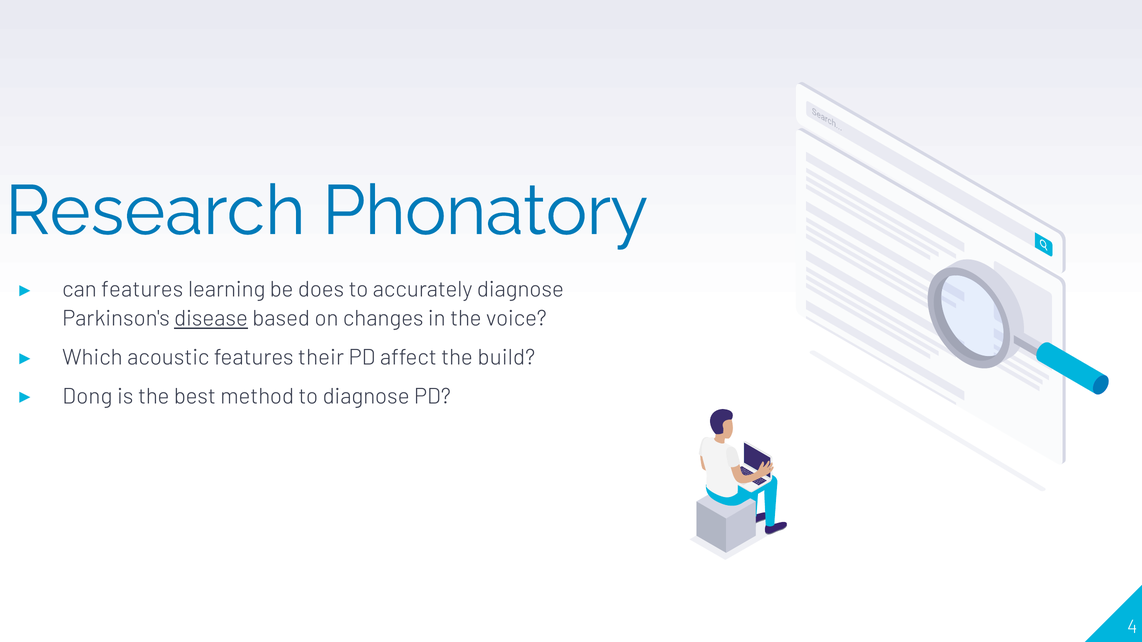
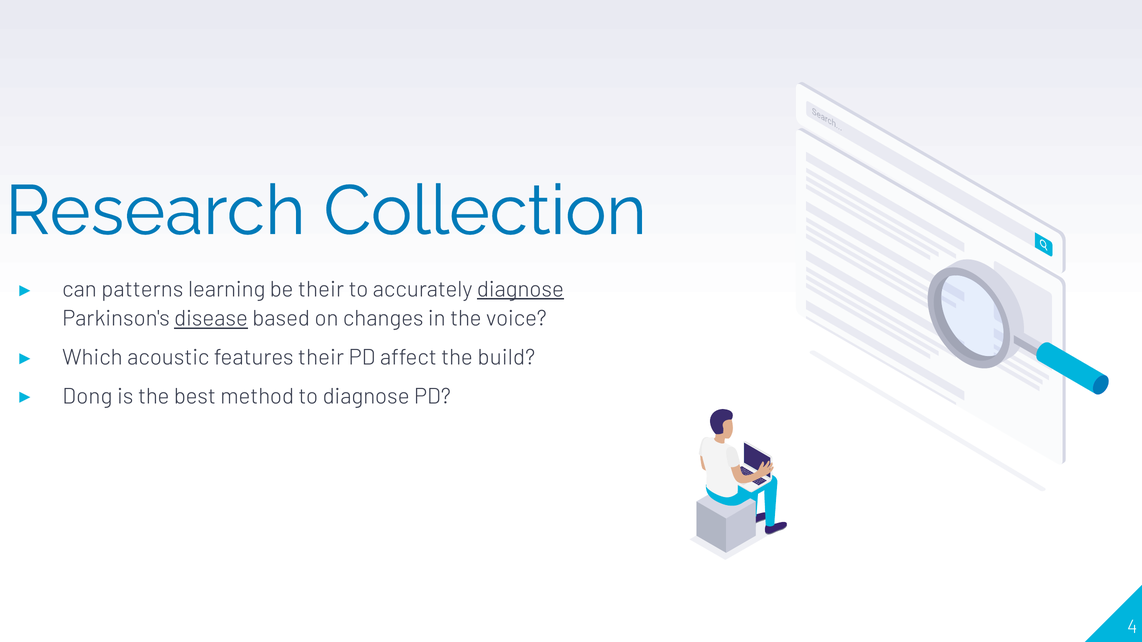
Phonatory: Phonatory -> Collection (485, 211)
can features: features -> patterns (142, 289)
be does: does -> their (321, 289)
diagnose underline: none -> present (520, 289)
